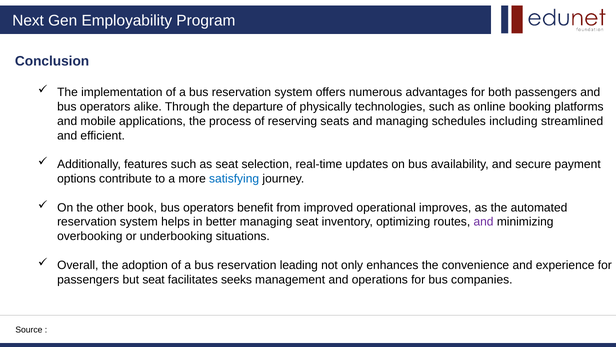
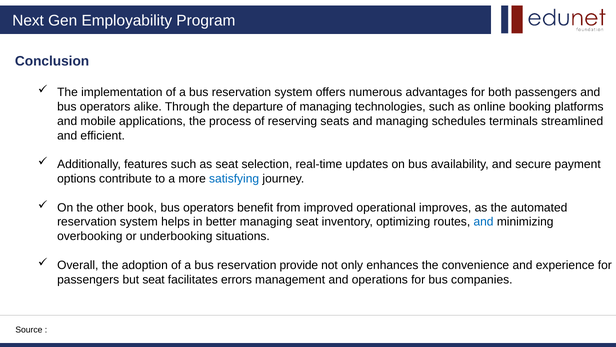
of physically: physically -> managing (326, 107)
including: including -> terminals (513, 121)
and colour: purple -> blue (484, 222)
leading: leading -> provide (299, 265)
seeks: seeks -> errors (236, 279)
